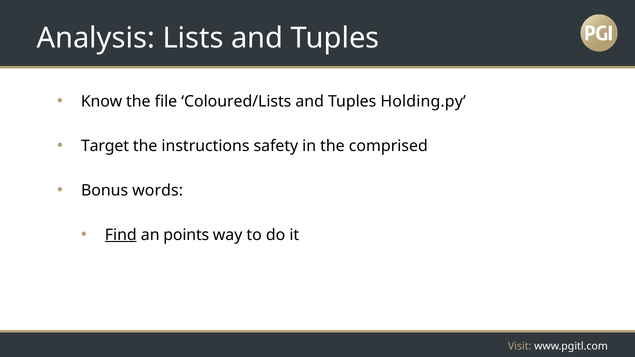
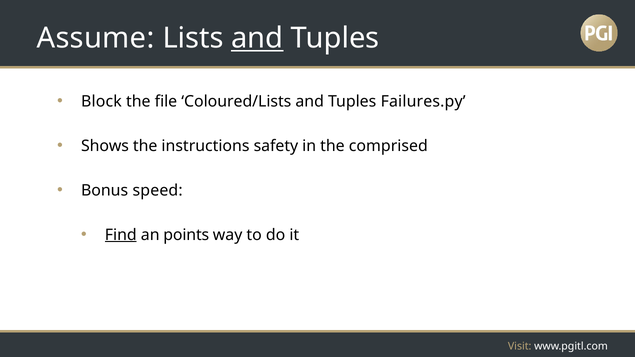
Analysis: Analysis -> Assume (96, 38)
and underline: none -> present (257, 38)
Know: Know -> Block (101, 102)
Holding.py: Holding.py -> Failures.py (423, 102)
Target: Target -> Shows (105, 146)
words: words -> speed (158, 190)
